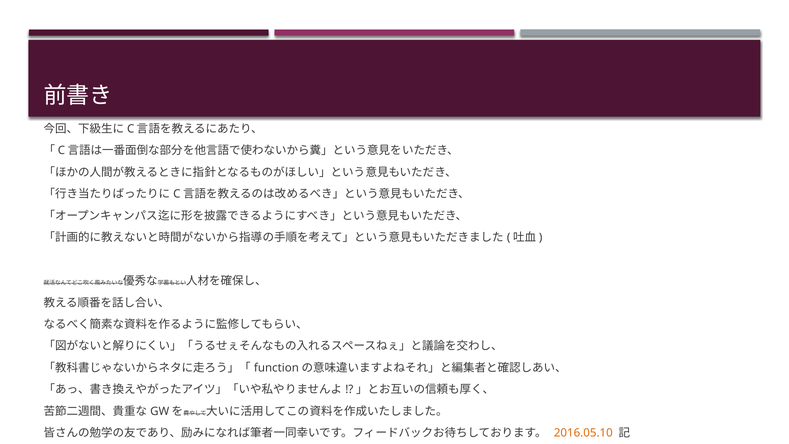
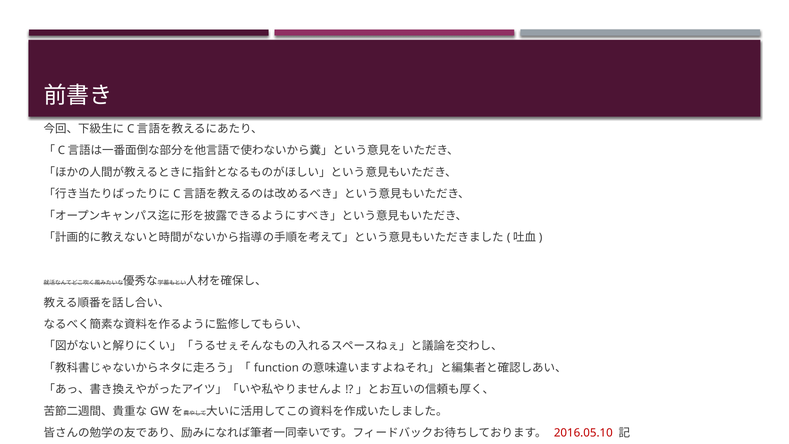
2016.05.10 colour: orange -> red (583, 433)
